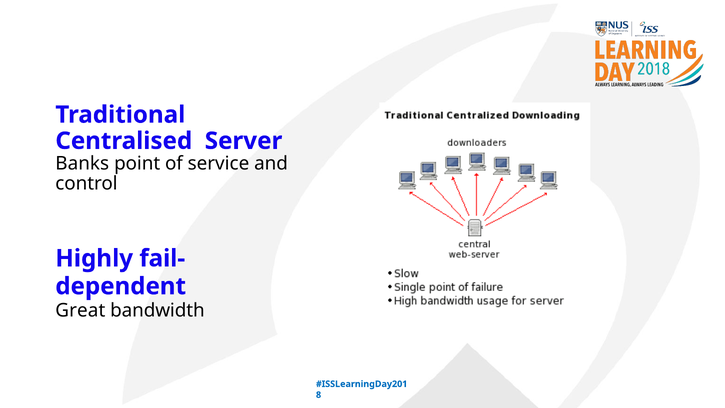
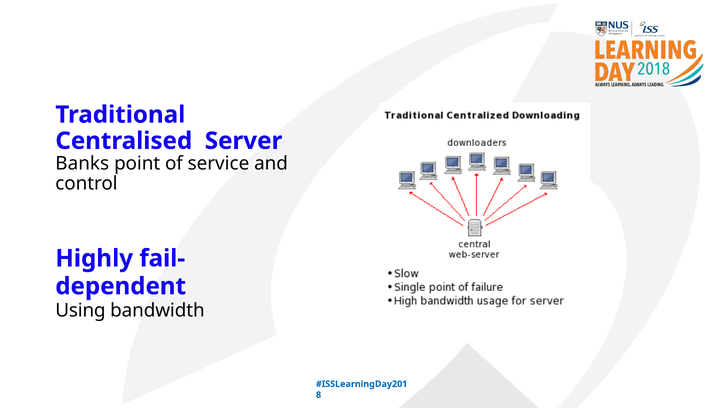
Great: Great -> Using (80, 310)
